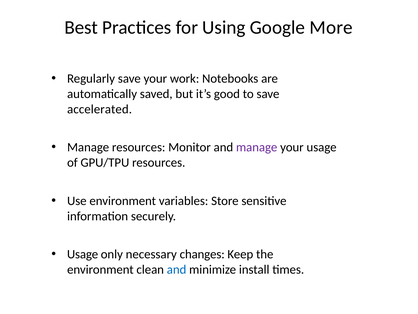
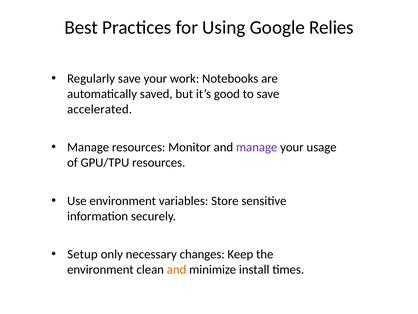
More: More -> Relies (331, 27)
Usage: Usage -> Setup (82, 254)
and colour: blue -> orange (177, 269)
